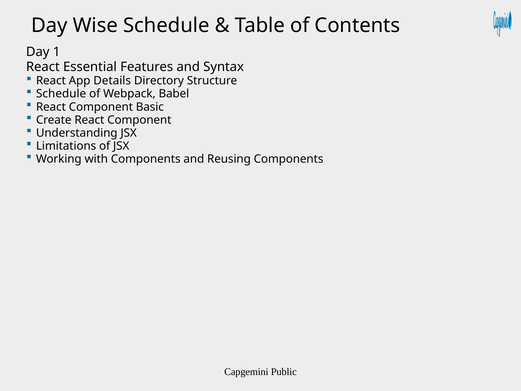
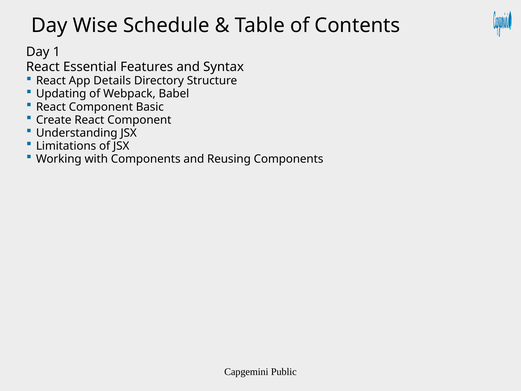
Schedule: Schedule -> Updating (61, 94)
